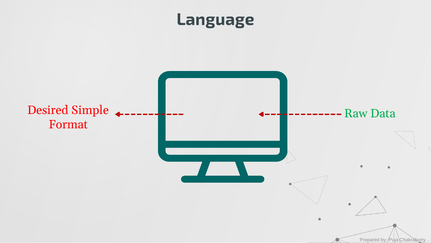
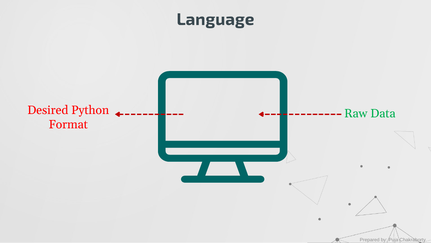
Simple: Simple -> Python (90, 110)
